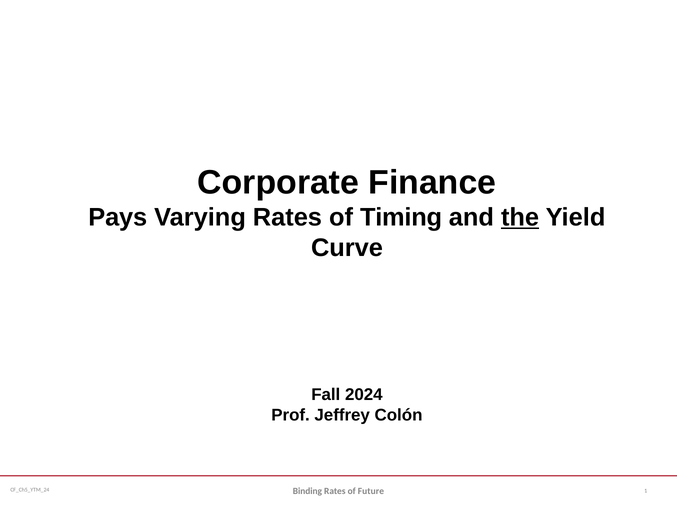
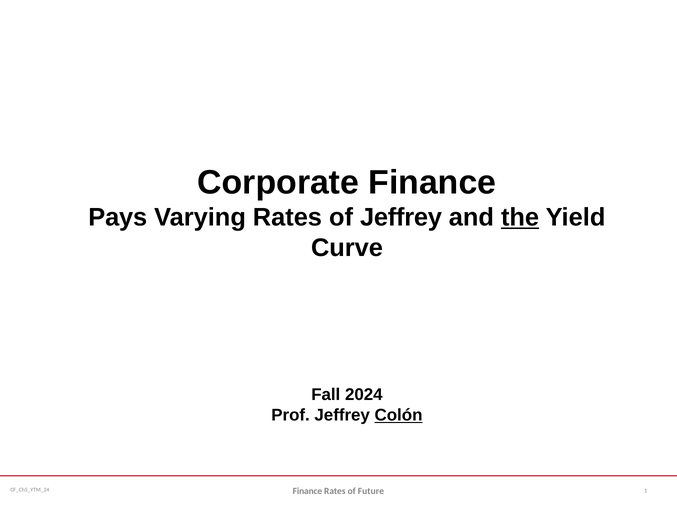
of Timing: Timing -> Jeffrey (401, 217)
Colón underline: none -> present (399, 415)
Binding: Binding -> Finance (307, 491)
